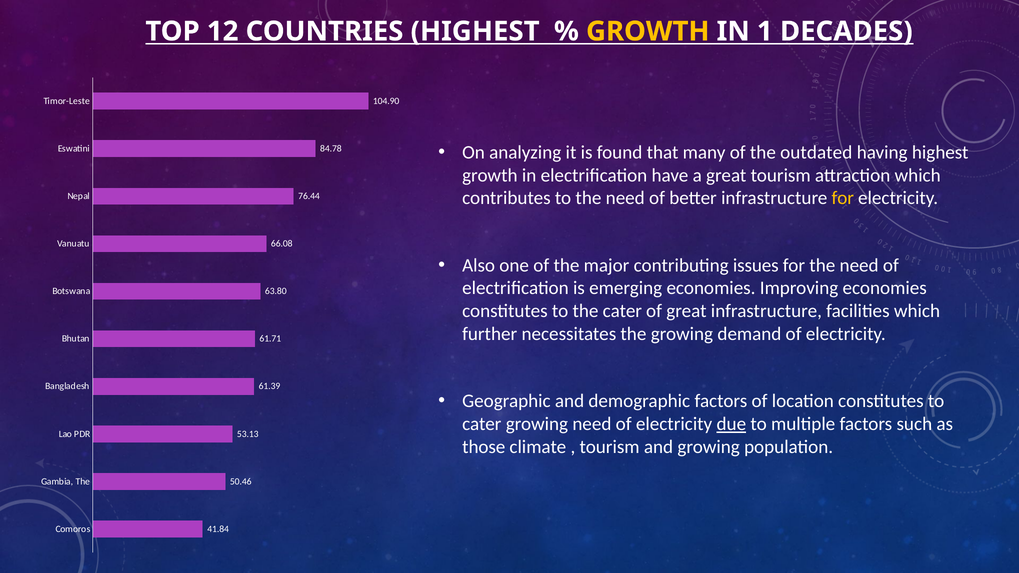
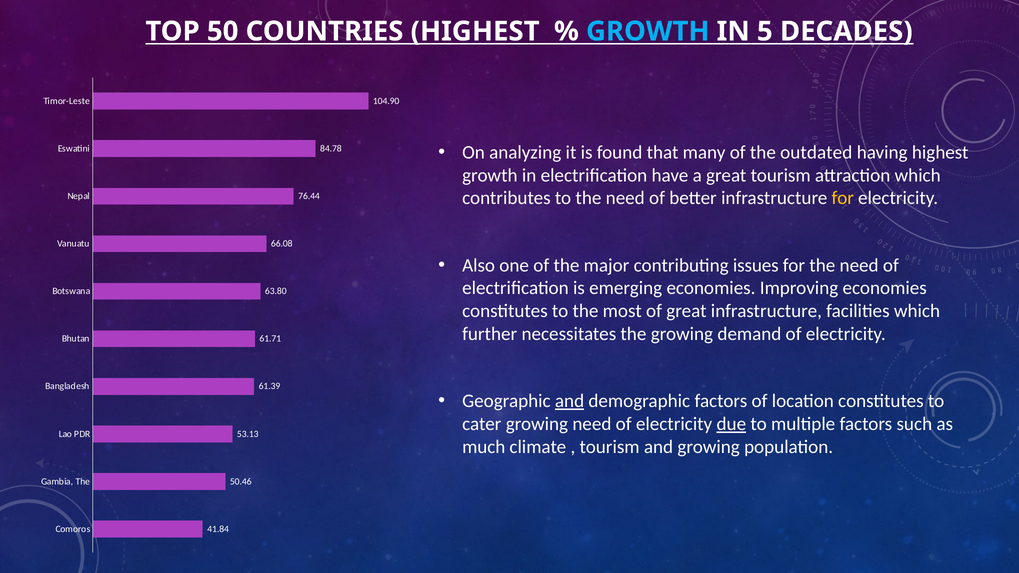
12: 12 -> 50 (223, 31)
GROWTH colour: yellow -> light blue (648, 31)
1: 1 -> 5 (765, 31)
the cater: cater -> most (622, 311)
and underline: none -> present (570, 401)
those: those -> much (484, 447)
